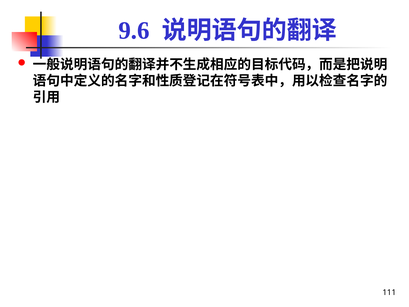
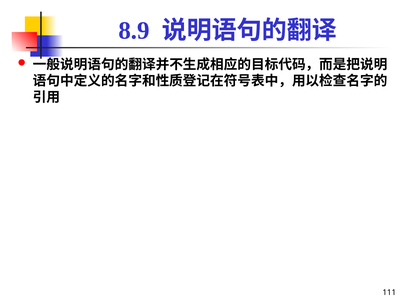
9.6: 9.6 -> 8.9 (134, 31)
